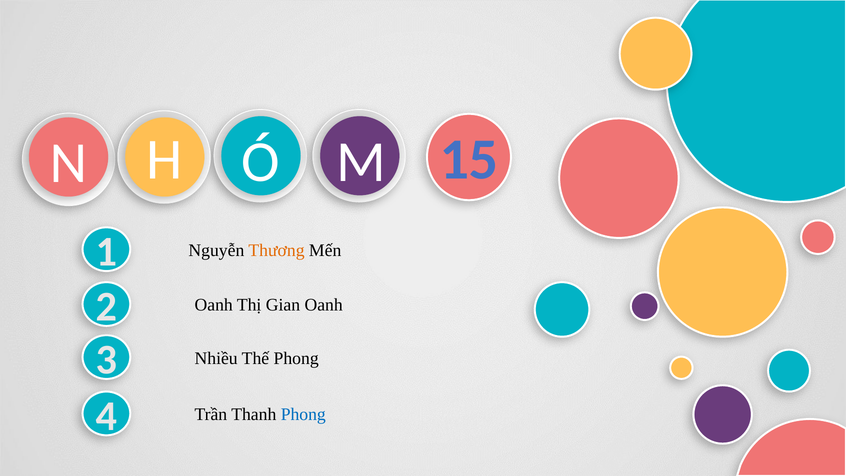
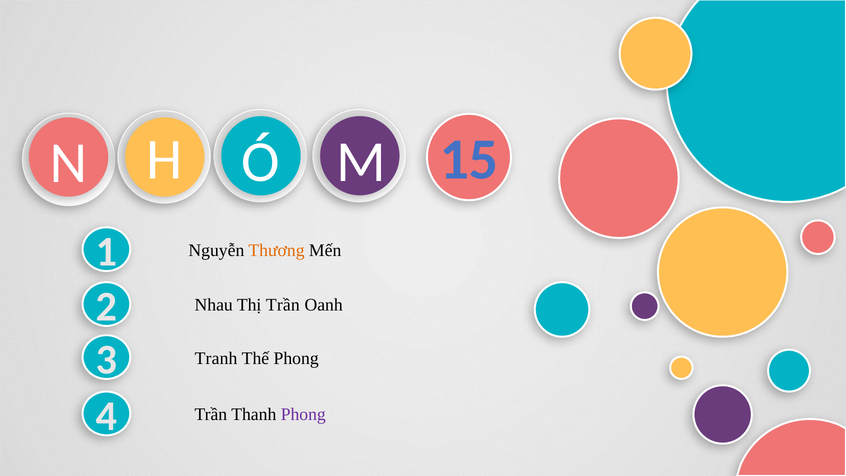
Oanh: Oanh -> Nhau (214, 305)
Thị Gian: Gian -> Trần (283, 305)
Nhiều: Nhiều -> Tranh (216, 358)
Phong colour: blue -> purple (303, 414)
